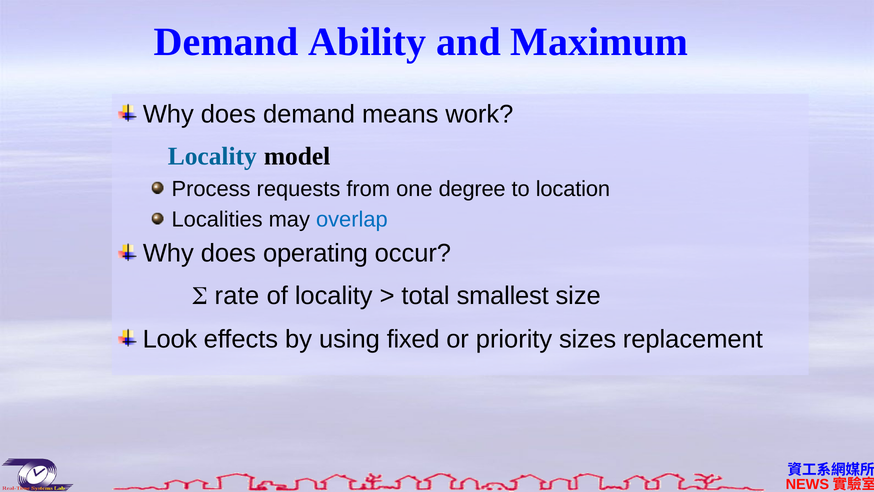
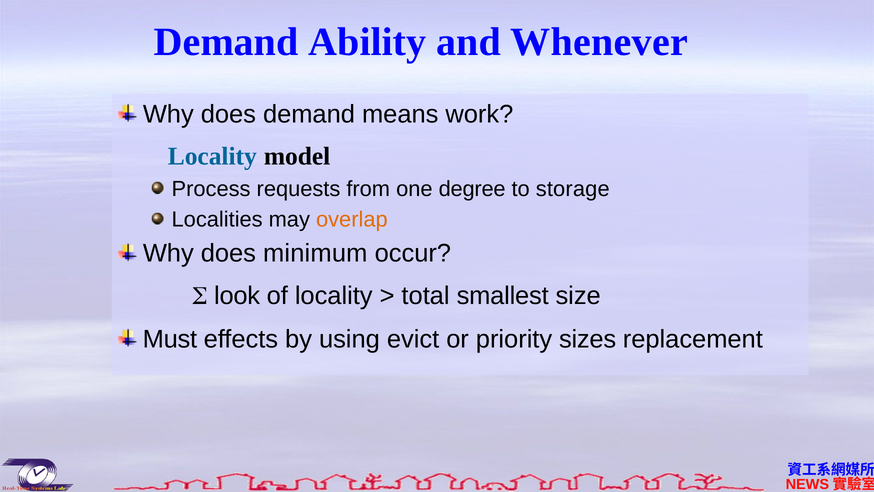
Maximum: Maximum -> Whenever (599, 42)
location: location -> storage (573, 189)
overlap colour: blue -> orange (352, 220)
operating: operating -> minimum (315, 253)
rate: rate -> look (237, 296)
Look: Look -> Must (170, 339)
fixed: fixed -> evict (413, 339)
